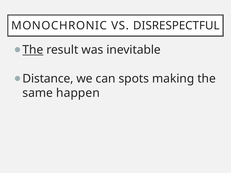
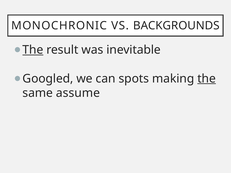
DISRESPECTFUL: DISRESPECTFUL -> BACKGROUNDS (176, 26)
Distance: Distance -> Googled (48, 79)
the underline: none -> present (207, 79)
happen: happen -> assume (78, 93)
